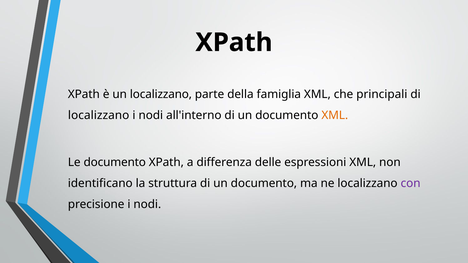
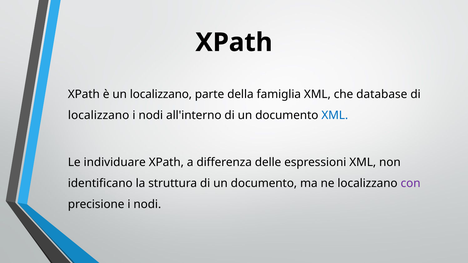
principali: principali -> database (382, 95)
XML colour: orange -> blue (335, 116)
Le documento: documento -> individuare (115, 162)
